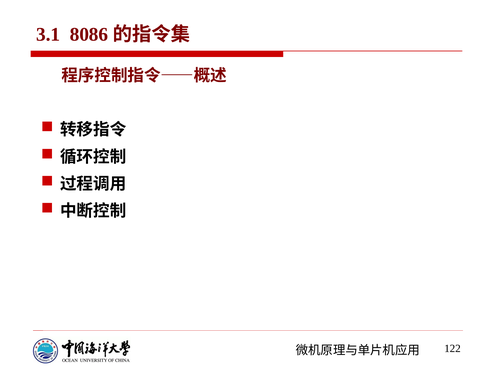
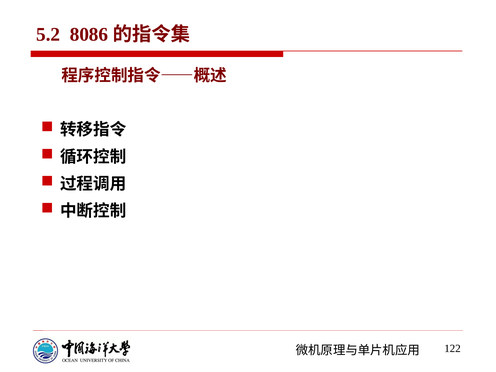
3.1: 3.1 -> 5.2 (48, 34)
